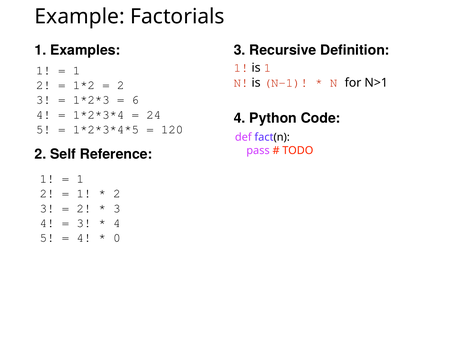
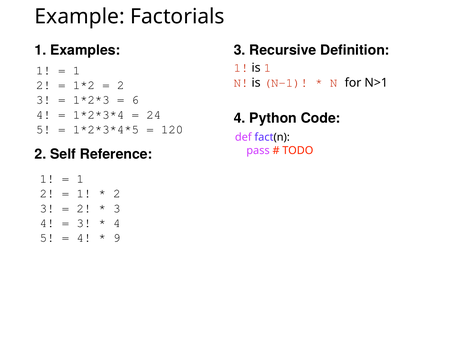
0: 0 -> 9 (117, 238)
